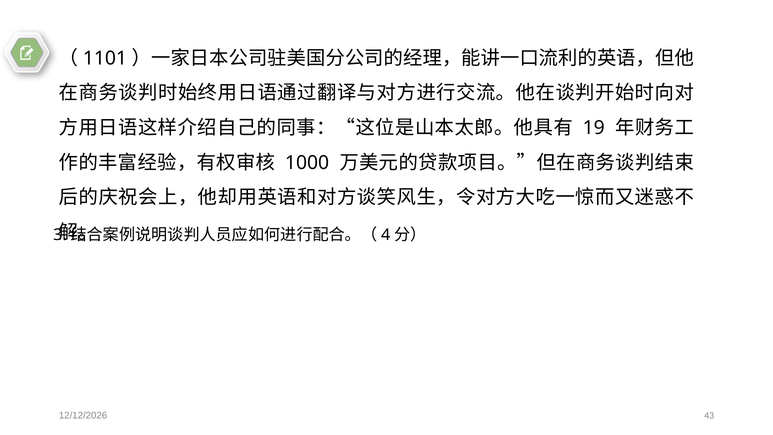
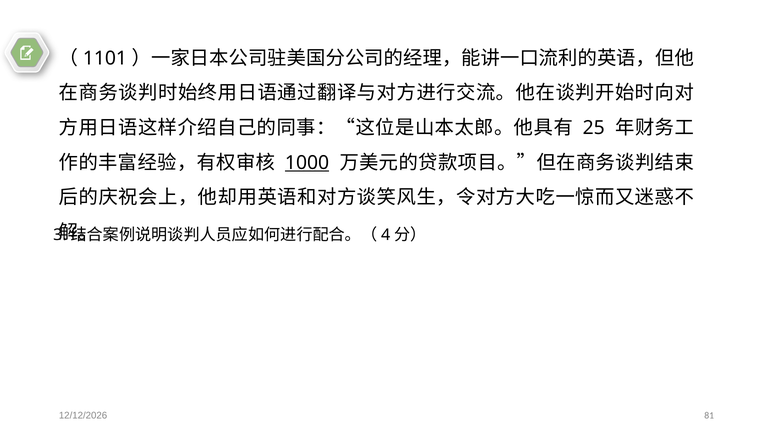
19: 19 -> 25 (594, 128)
1000 underline: none -> present (307, 163)
43: 43 -> 81 (709, 415)
